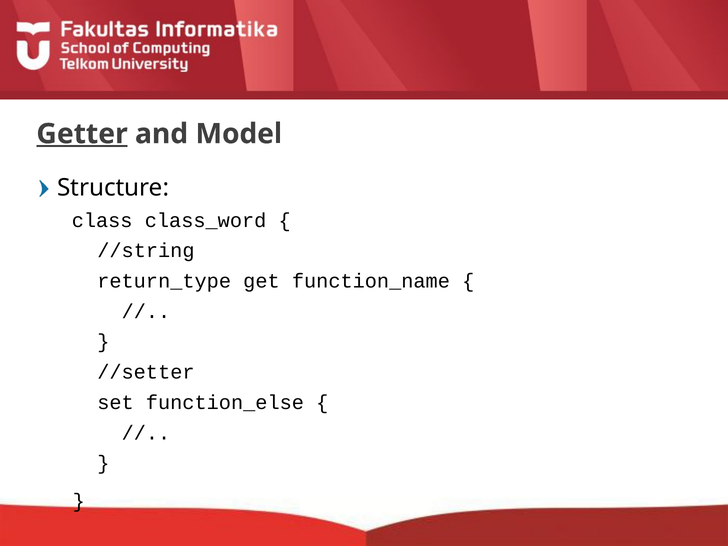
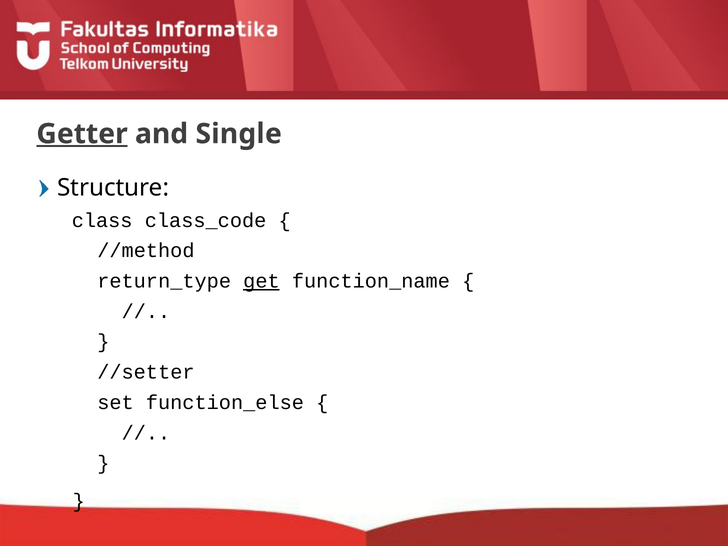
Model: Model -> Single (239, 134)
class_word: class_word -> class_code (206, 220)
//string: //string -> //method (146, 251)
get underline: none -> present (261, 281)
